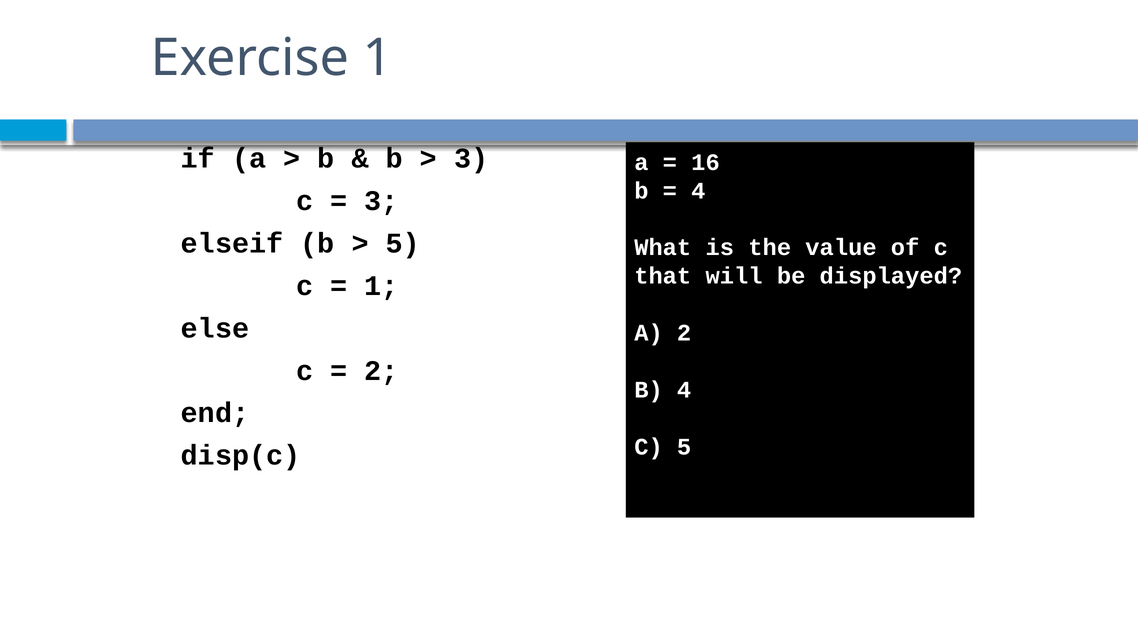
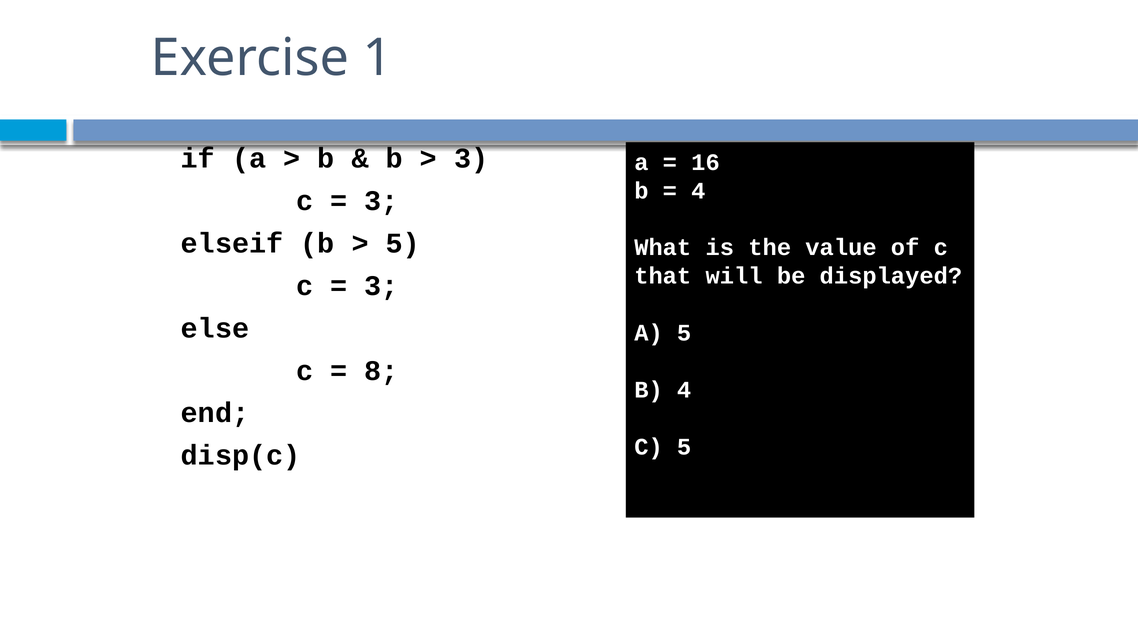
1: 1 -> 3 (381, 286)
A 2: 2 -> 5 (684, 333)
2: 2 -> 8 (381, 371)
